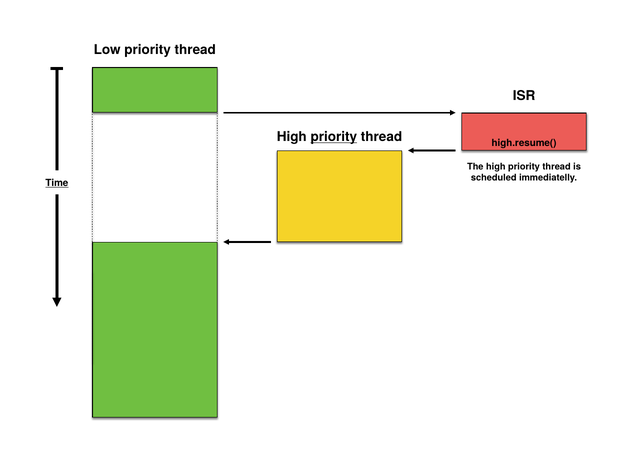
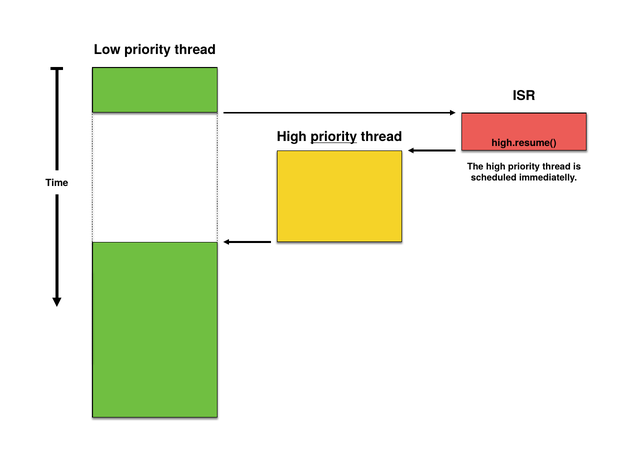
Time underline: present -> none (57, 183)
